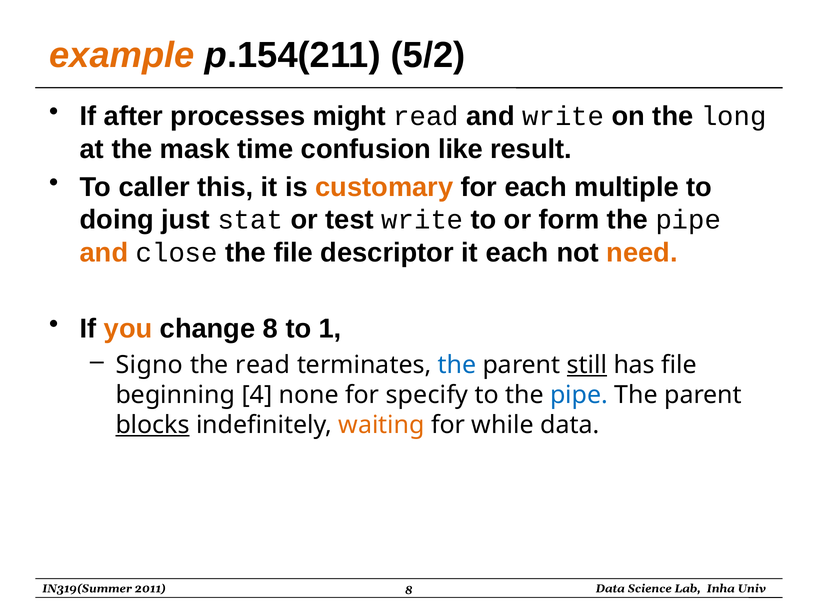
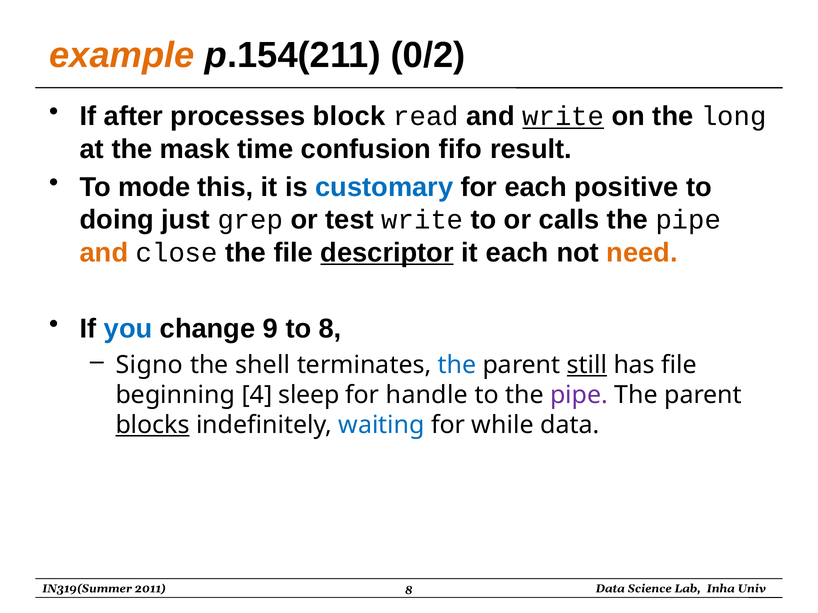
5/2: 5/2 -> 0/2 (428, 55)
might: might -> block (349, 117)
write underline: none -> present (563, 117)
like: like -> fifo (460, 149)
caller: caller -> mode (154, 187)
customary colour: orange -> blue (384, 187)
multiple: multiple -> positive (626, 187)
stat: stat -> grep (250, 220)
form: form -> calls (569, 220)
descriptor underline: none -> present (387, 253)
you colour: orange -> blue (128, 329)
change 8: 8 -> 9 (270, 329)
to 1: 1 -> 8 (330, 329)
the read: read -> shell (263, 365)
none: none -> sleep (309, 395)
specify: specify -> handle (427, 395)
pipe colour: blue -> purple (579, 395)
waiting colour: orange -> blue (382, 425)
